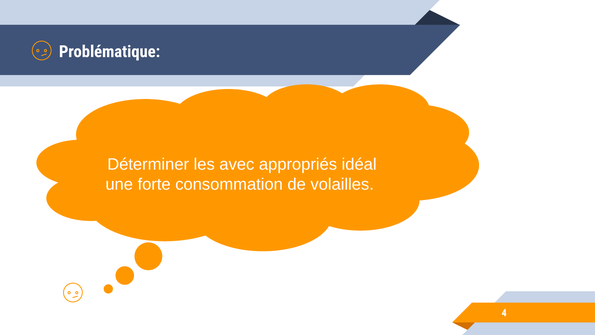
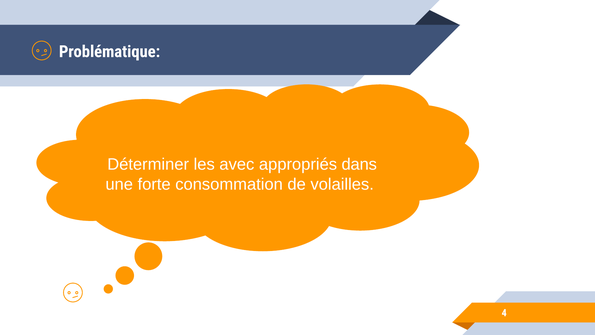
idéal: idéal -> dans (359, 164)
